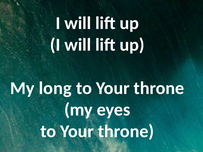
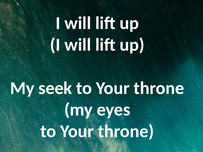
long: long -> seek (55, 88)
